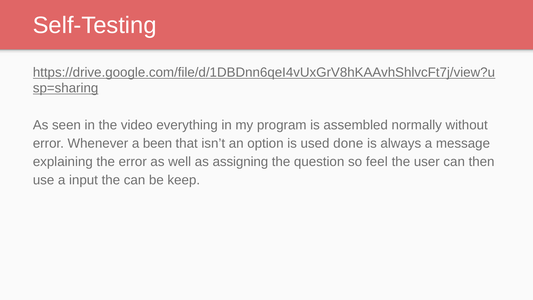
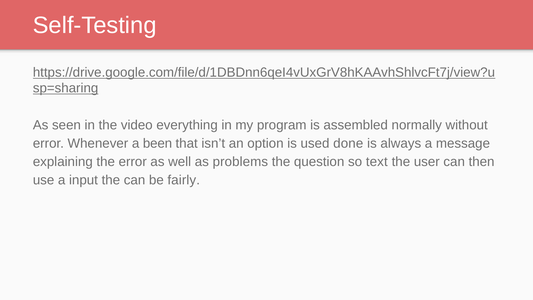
assigning: assigning -> problems (240, 162)
feel: feel -> text (377, 162)
keep: keep -> fairly (184, 180)
